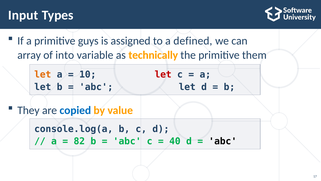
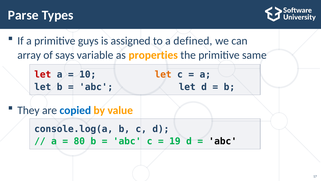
Input: Input -> Parse (23, 15)
into: into -> says (65, 55)
technically: technically -> properties (153, 55)
them: them -> same (254, 55)
let colour: orange -> red (43, 74)
let colour: red -> orange (163, 74)
82: 82 -> 80 (79, 141)
40: 40 -> 19 (175, 141)
